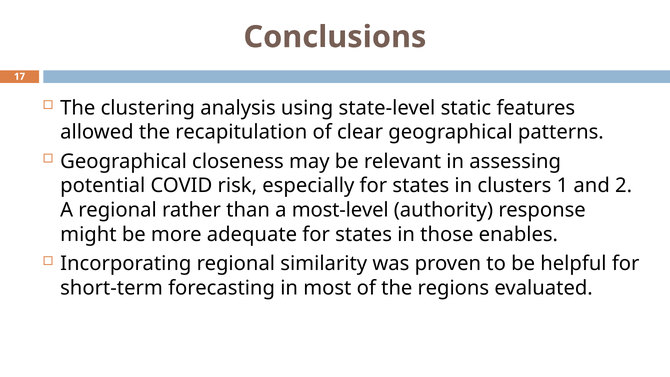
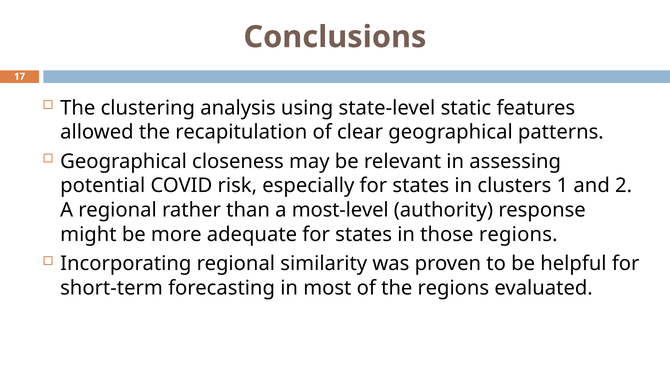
those enables: enables -> regions (518, 234)
